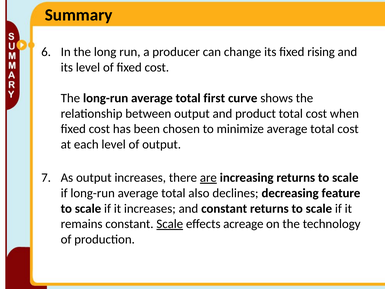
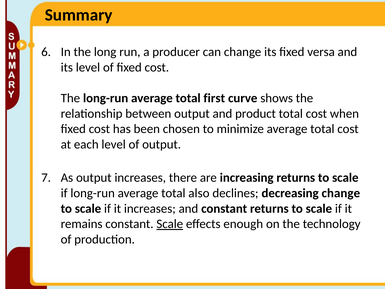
rising: rising -> versa (321, 52)
are underline: present -> none (208, 178)
decreasing feature: feature -> change (341, 193)
acreage: acreage -> enough (243, 224)
